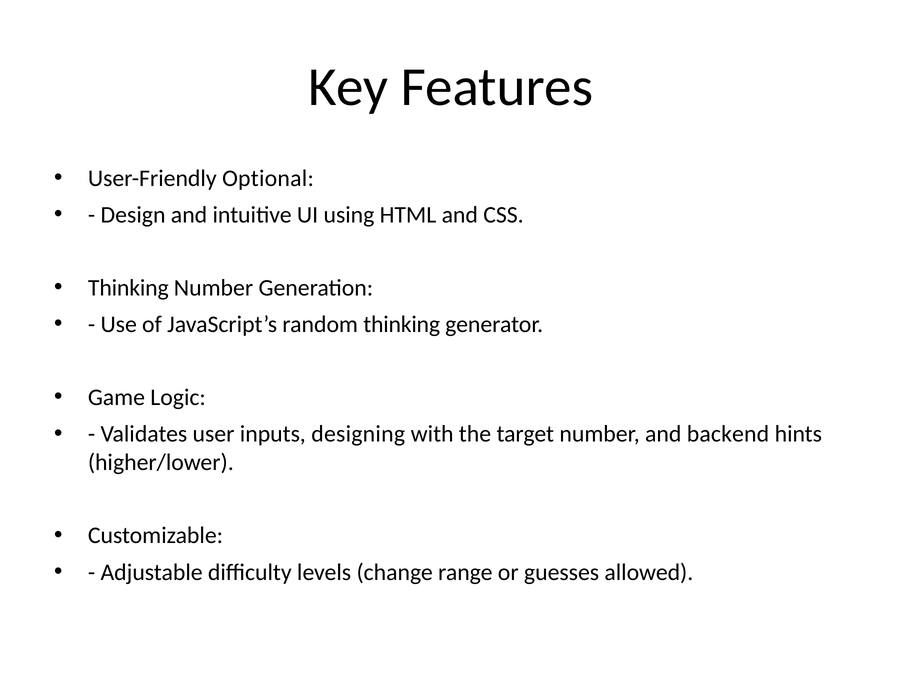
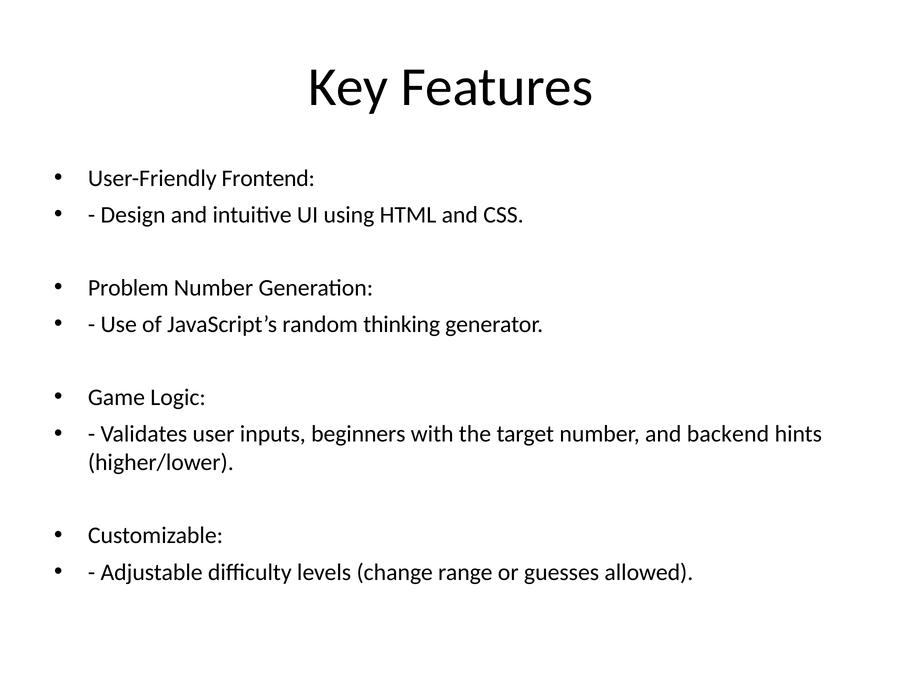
Optional: Optional -> Frontend (268, 178)
Thinking: Thinking -> Problem (128, 288)
designing: designing -> beginners (358, 434)
